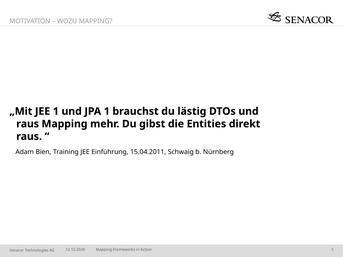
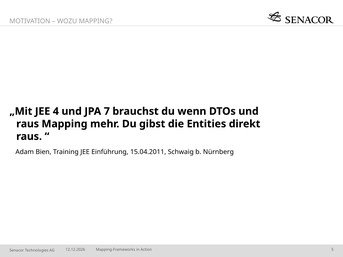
JEE 1: 1 -> 4 (56, 111)
JPA 1: 1 -> 7 (107, 111)
lästig: lästig -> wenn (192, 111)
